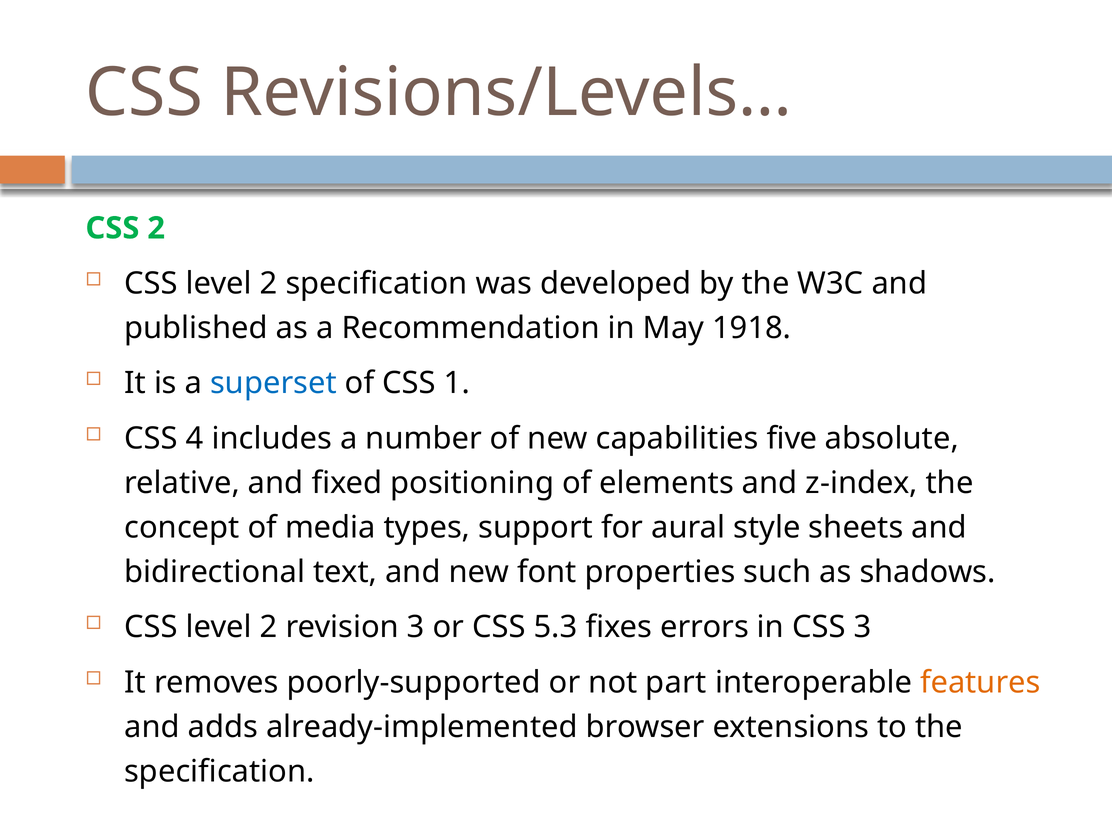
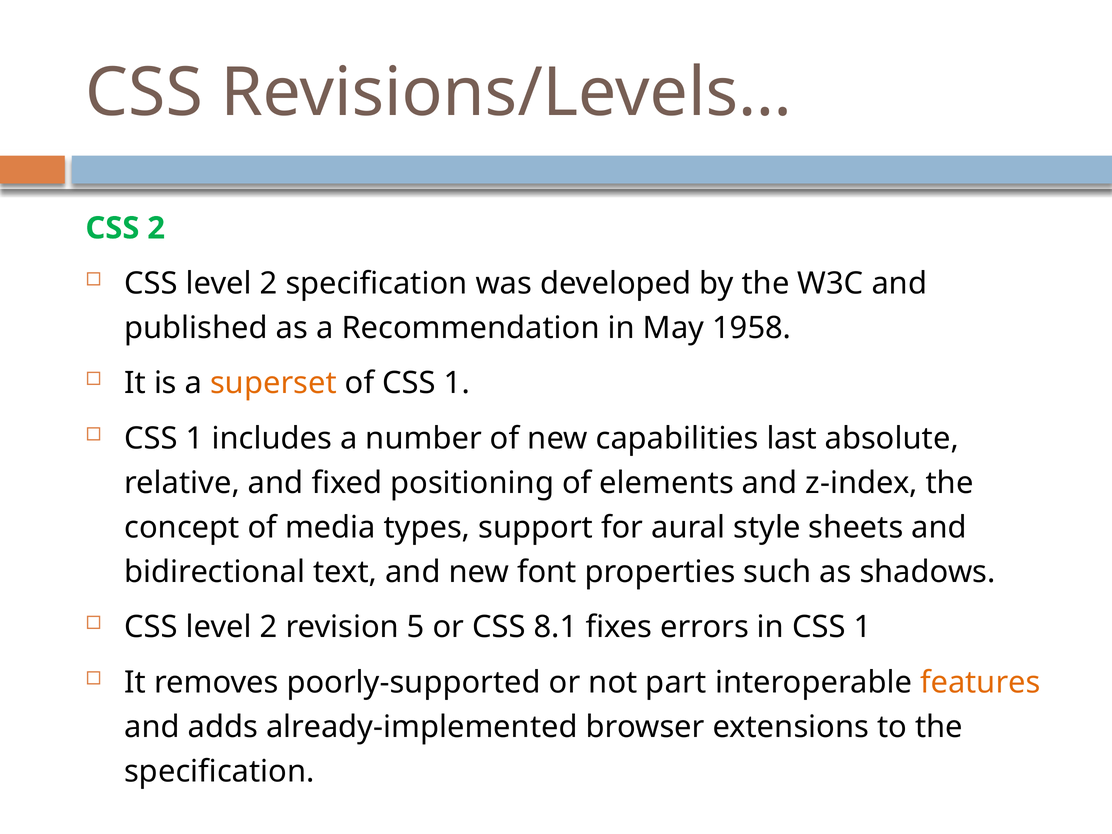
1918: 1918 -> 1958 (752, 328)
superset colour: blue -> orange (274, 383)
4: 4 -> 1 (195, 439)
five: five -> last (792, 439)
revision 3: 3 -> 5 (416, 627)
5.3: 5.3 -> 8.1 (556, 627)
in CSS 3: 3 -> 1 (862, 627)
